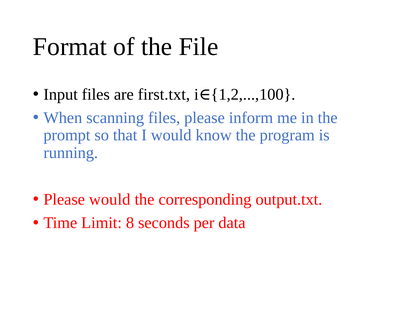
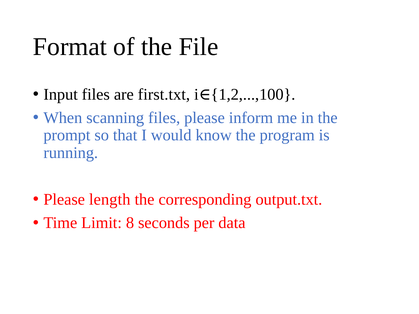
Please would: would -> length (110, 200)
